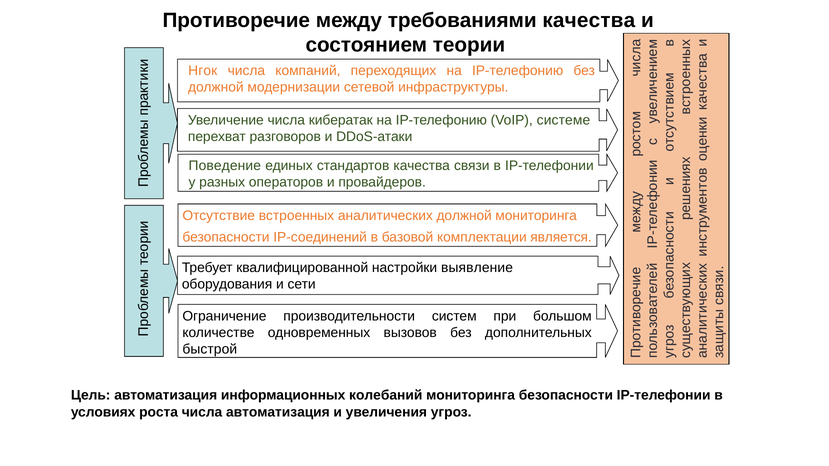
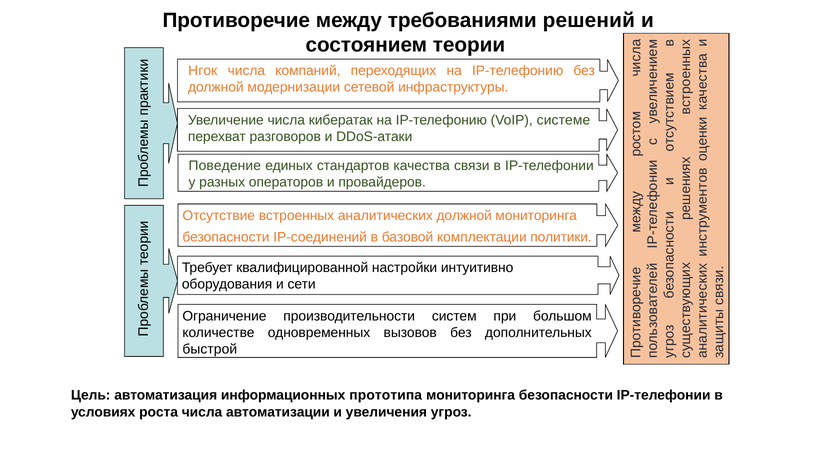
требованиями качества: качества -> решений (589, 20)
является: является -> политики (561, 237)
выявление: выявление -> интуитивно (477, 268)
колебаний: колебаний -> прототипа (386, 396)
числа автоматизация: автоматизация -> автоматизации (278, 412)
